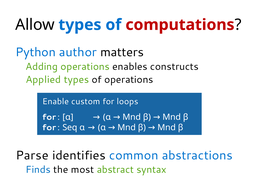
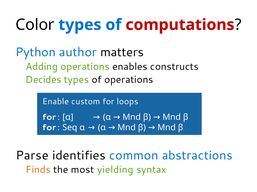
Allow: Allow -> Color (35, 25)
Applied: Applied -> Decides (43, 80)
Finds colour: blue -> orange (38, 170)
abstract: abstract -> yielding (115, 170)
